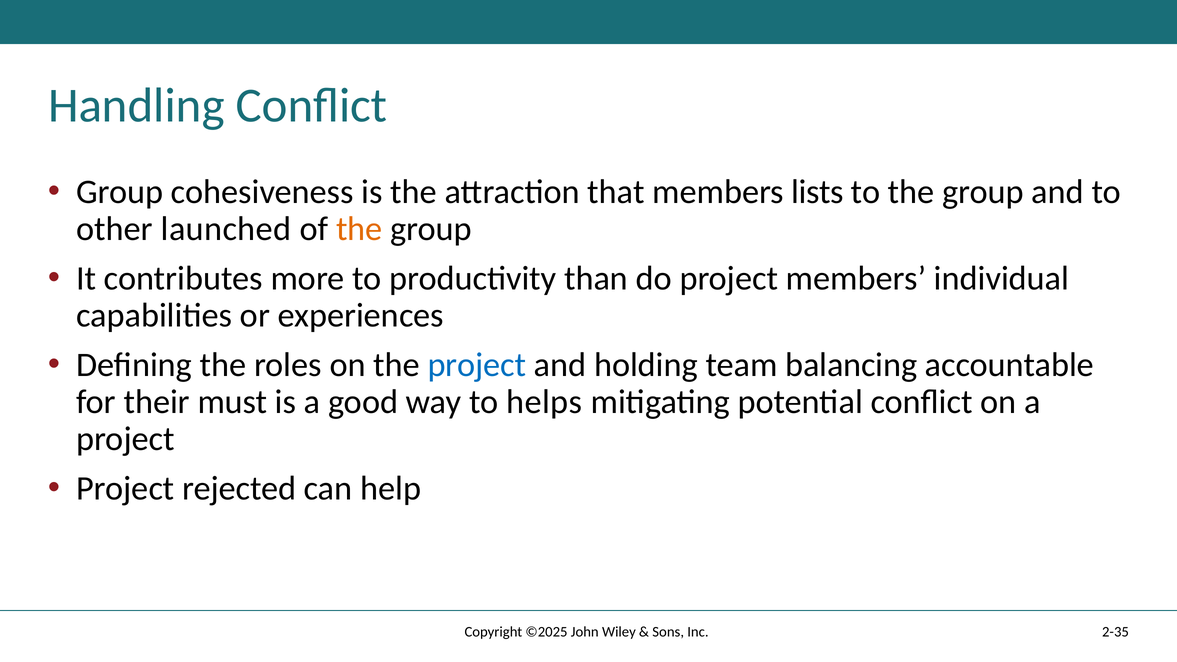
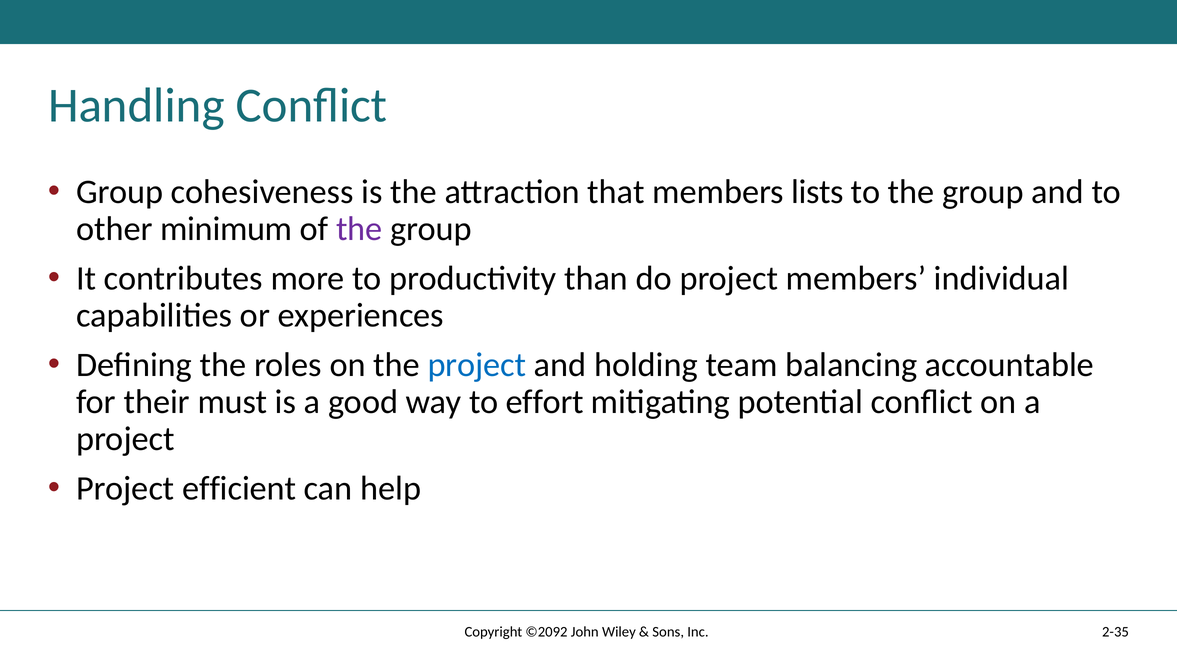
launched: launched -> minimum (226, 229)
the colour: orange -> purple (359, 229)
helps: helps -> effort (545, 402)
rejected: rejected -> efficient (239, 488)
©2025: ©2025 -> ©2092 (547, 632)
